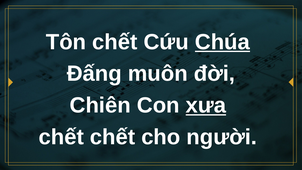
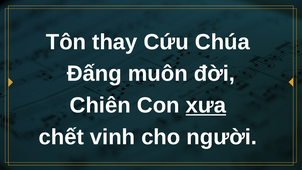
Tôn chết: chết -> thay (115, 42)
Chúa underline: present -> none (222, 42)
chết chết: chết -> vinh (113, 137)
